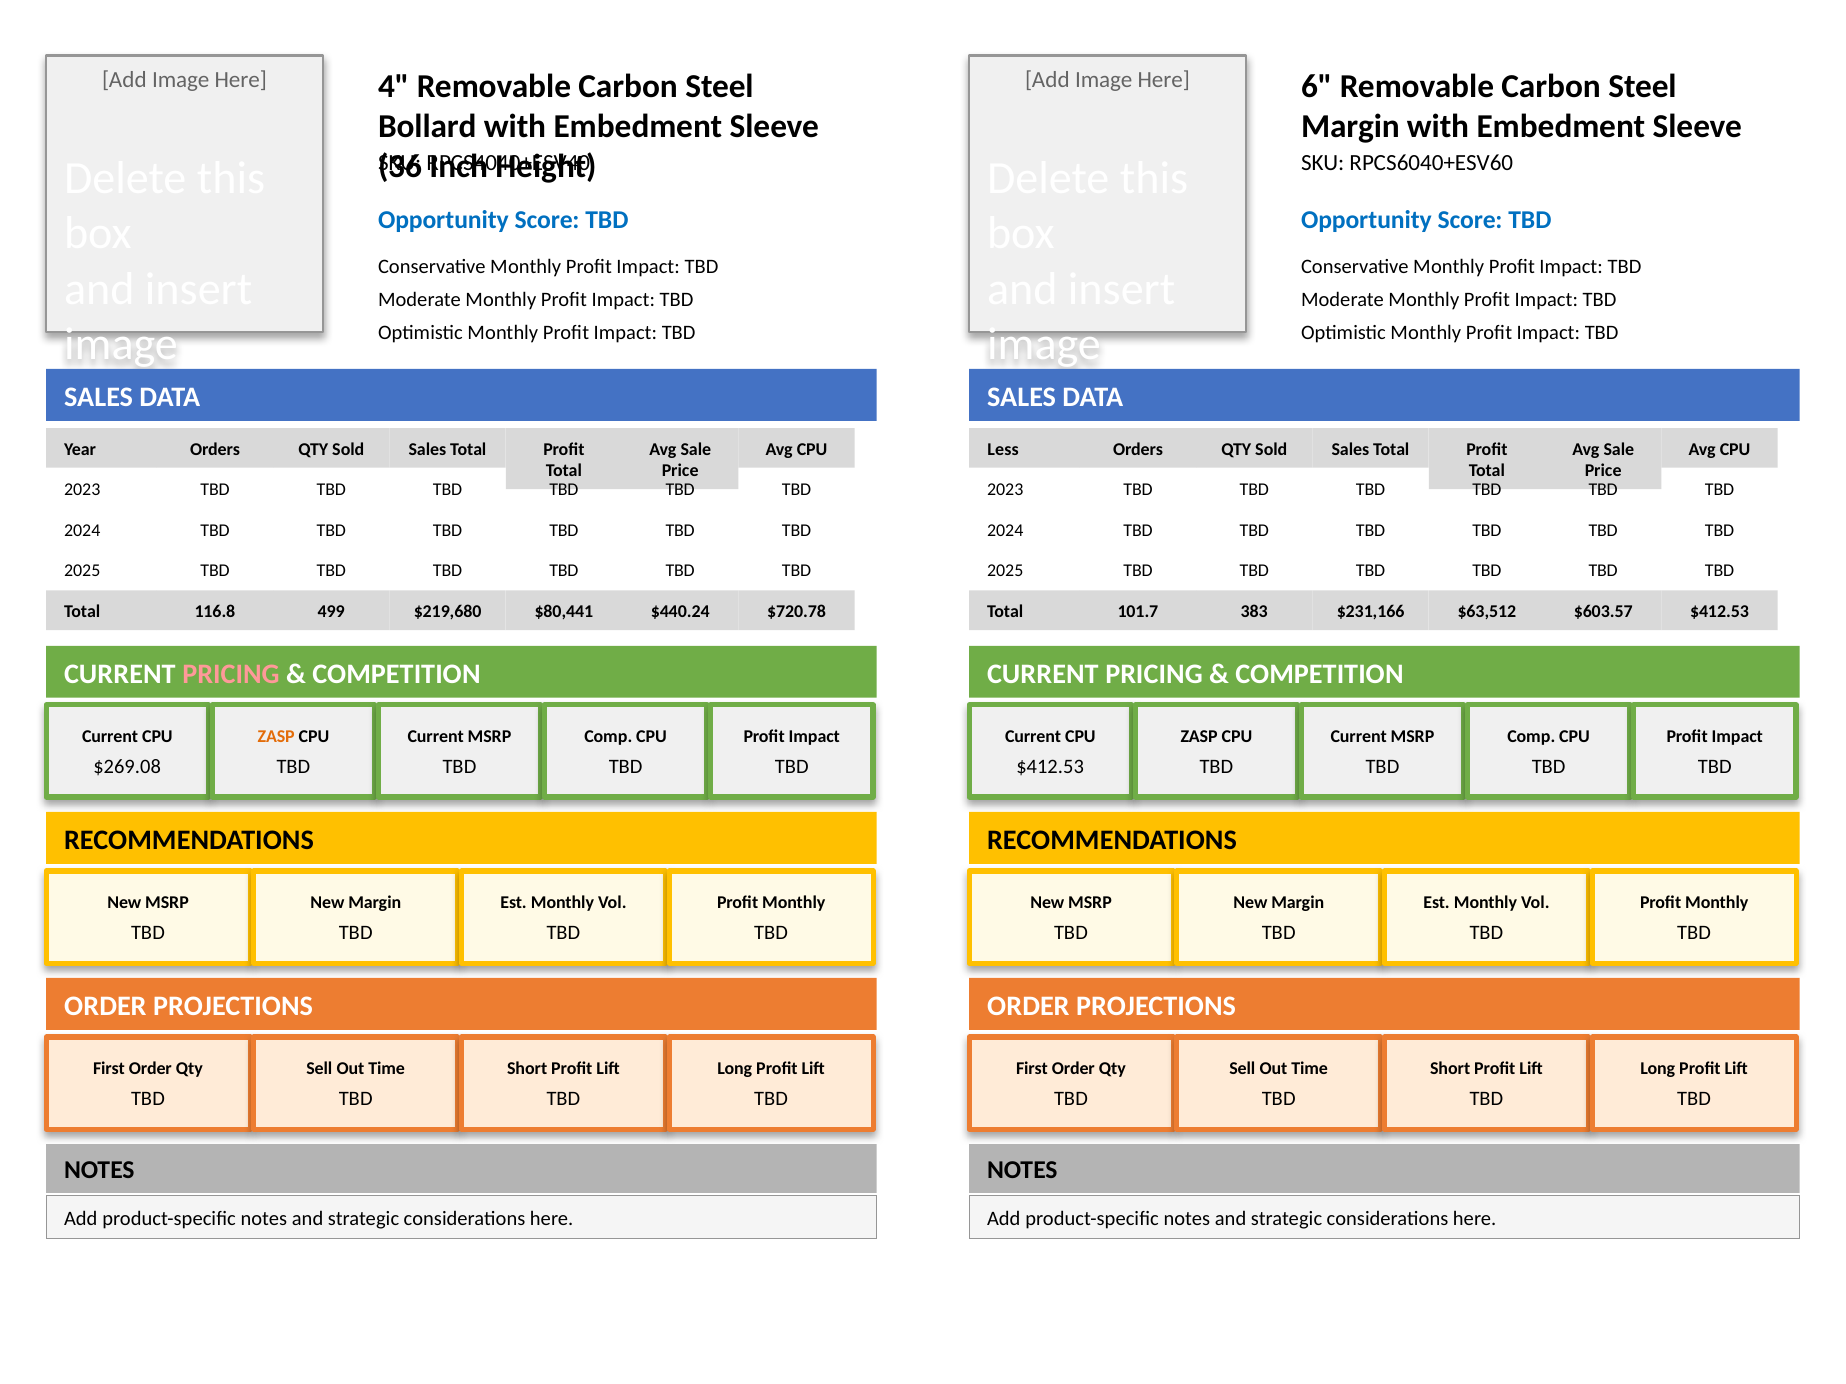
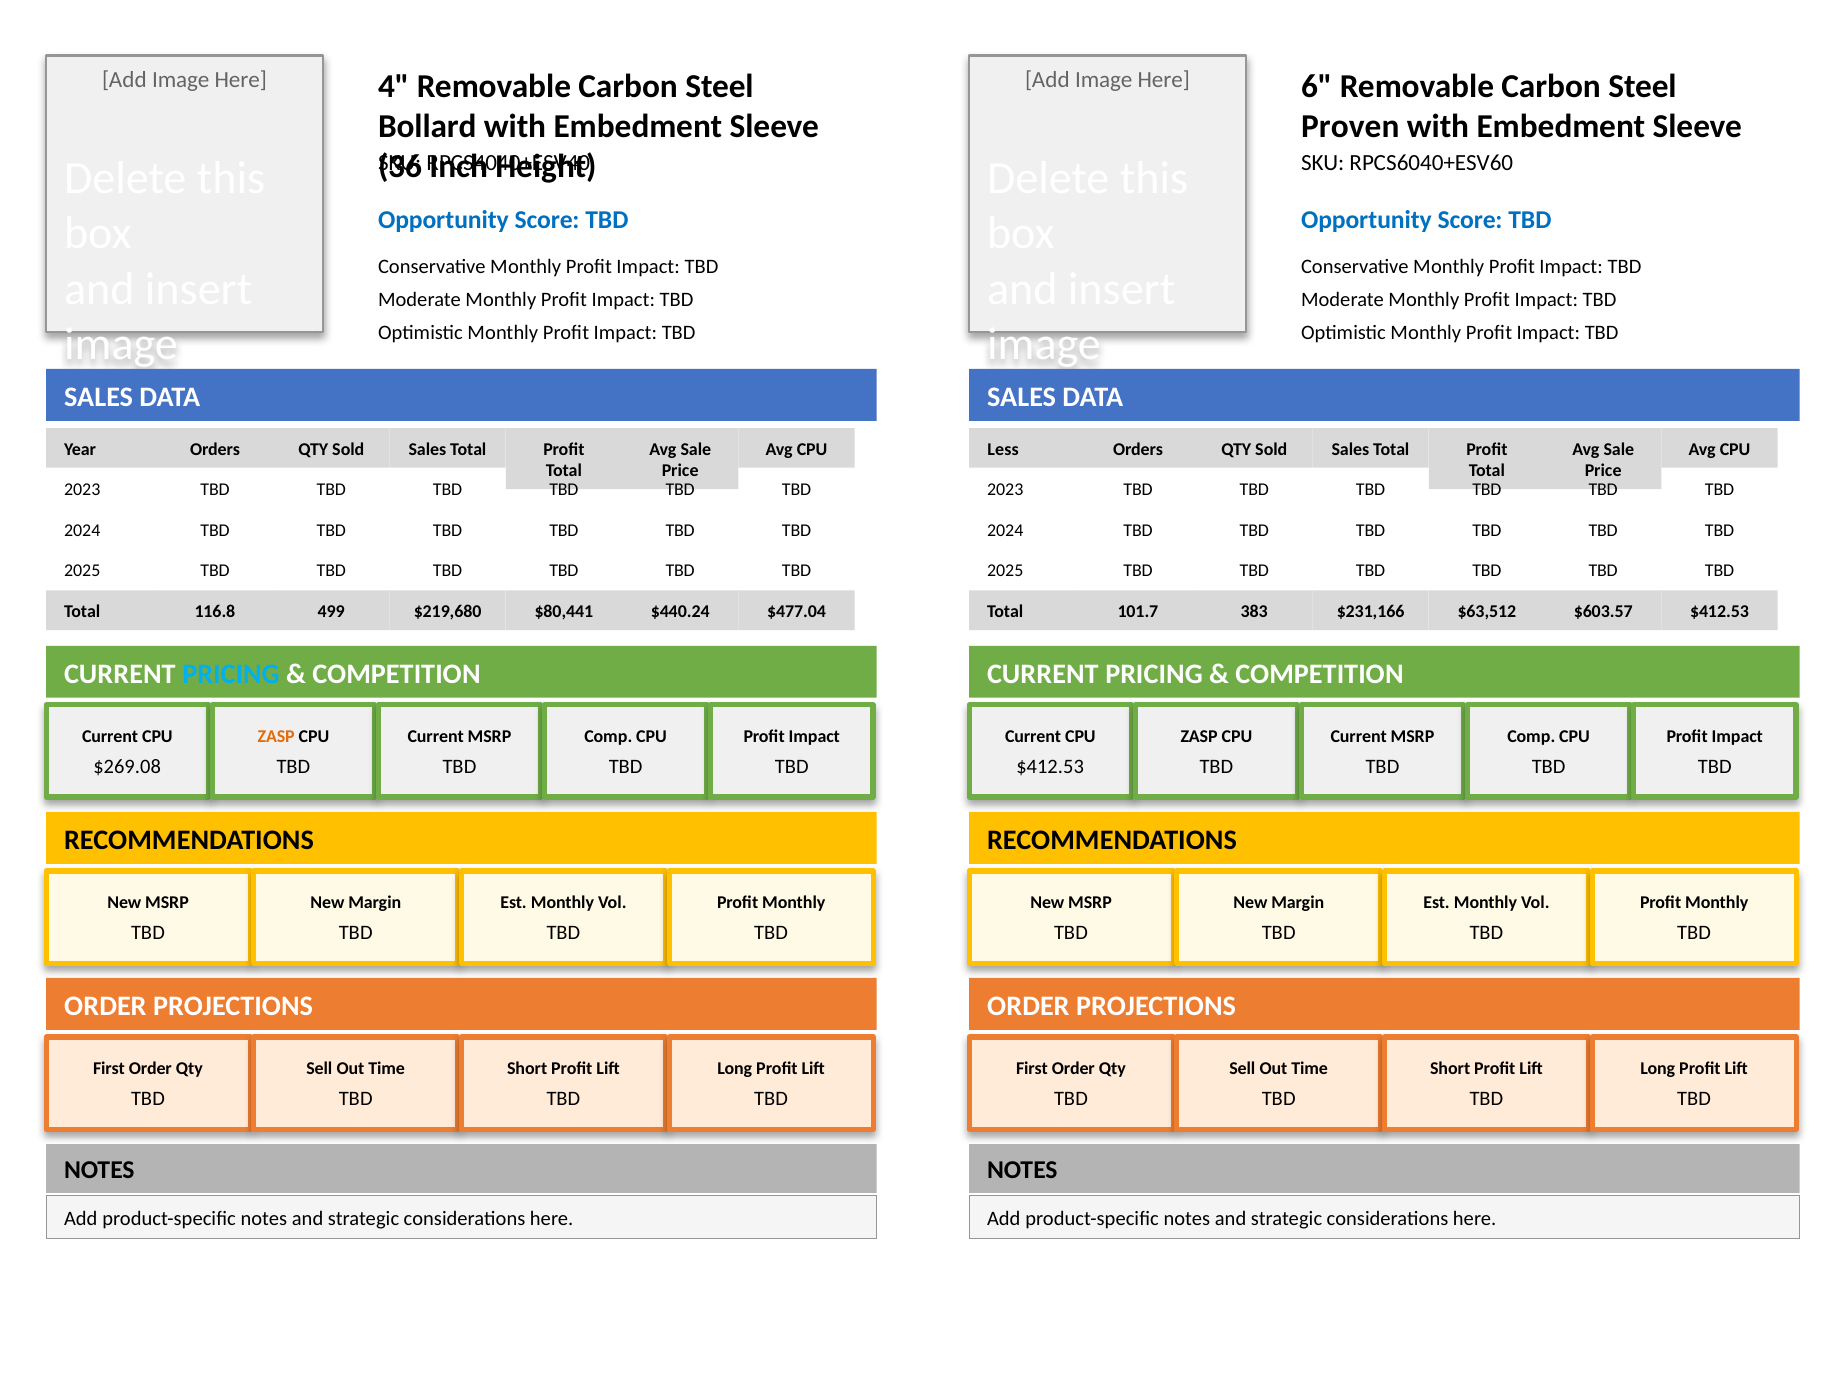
Margin: Margin -> Proven (1350, 127)
$720.78: $720.78 -> $477.04 (797, 612)
PRICING colour: pink -> light blue (231, 674)
